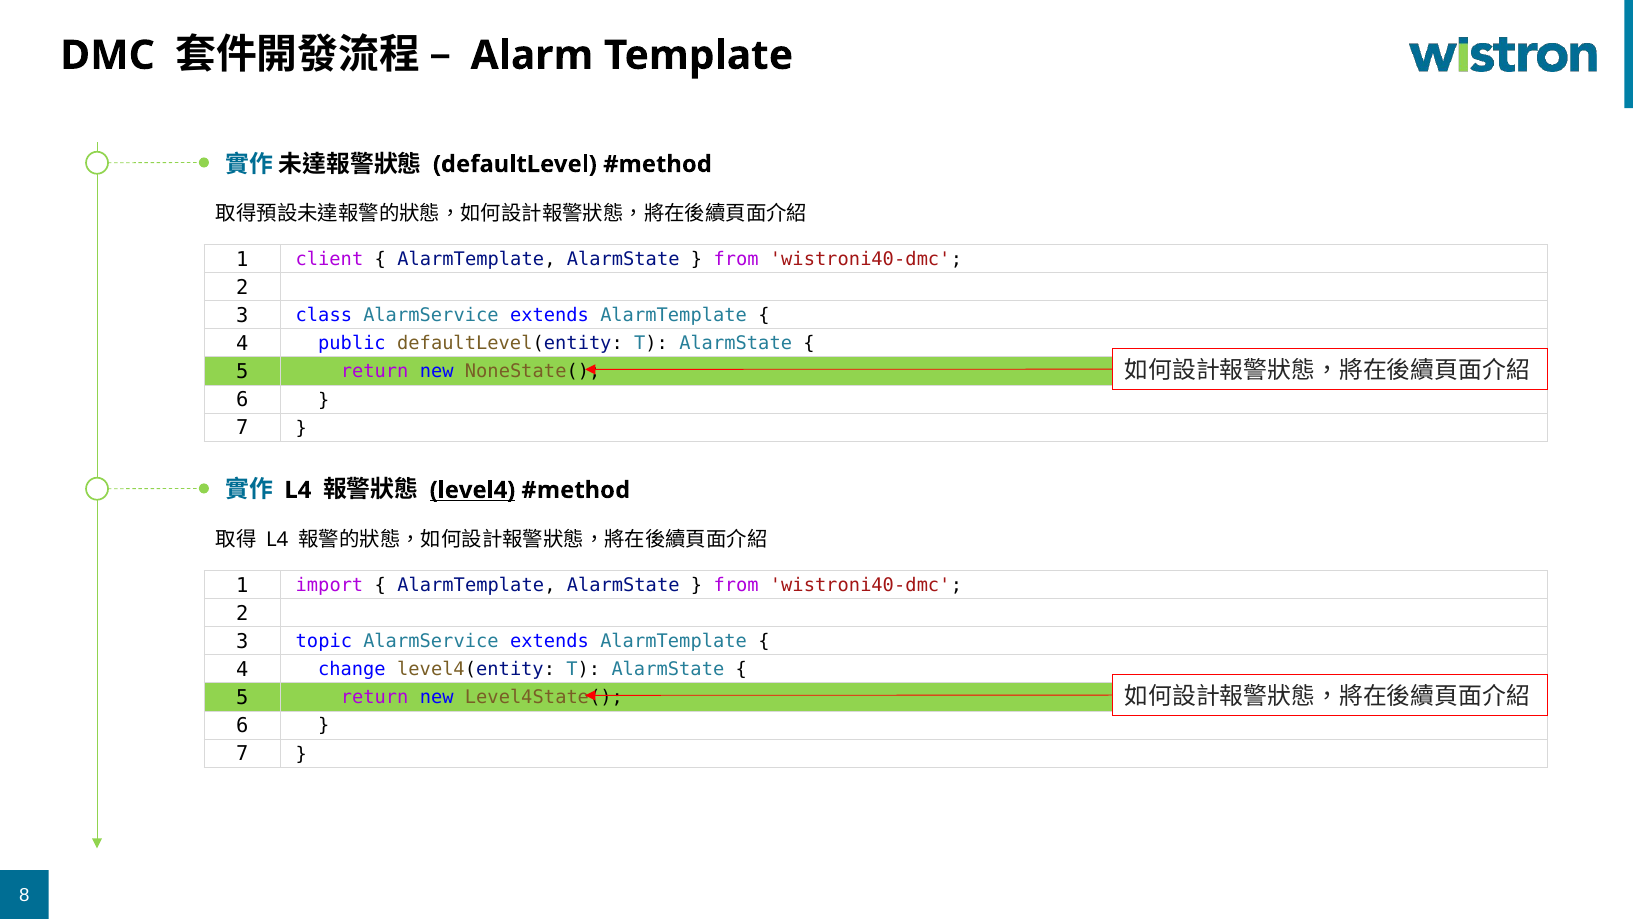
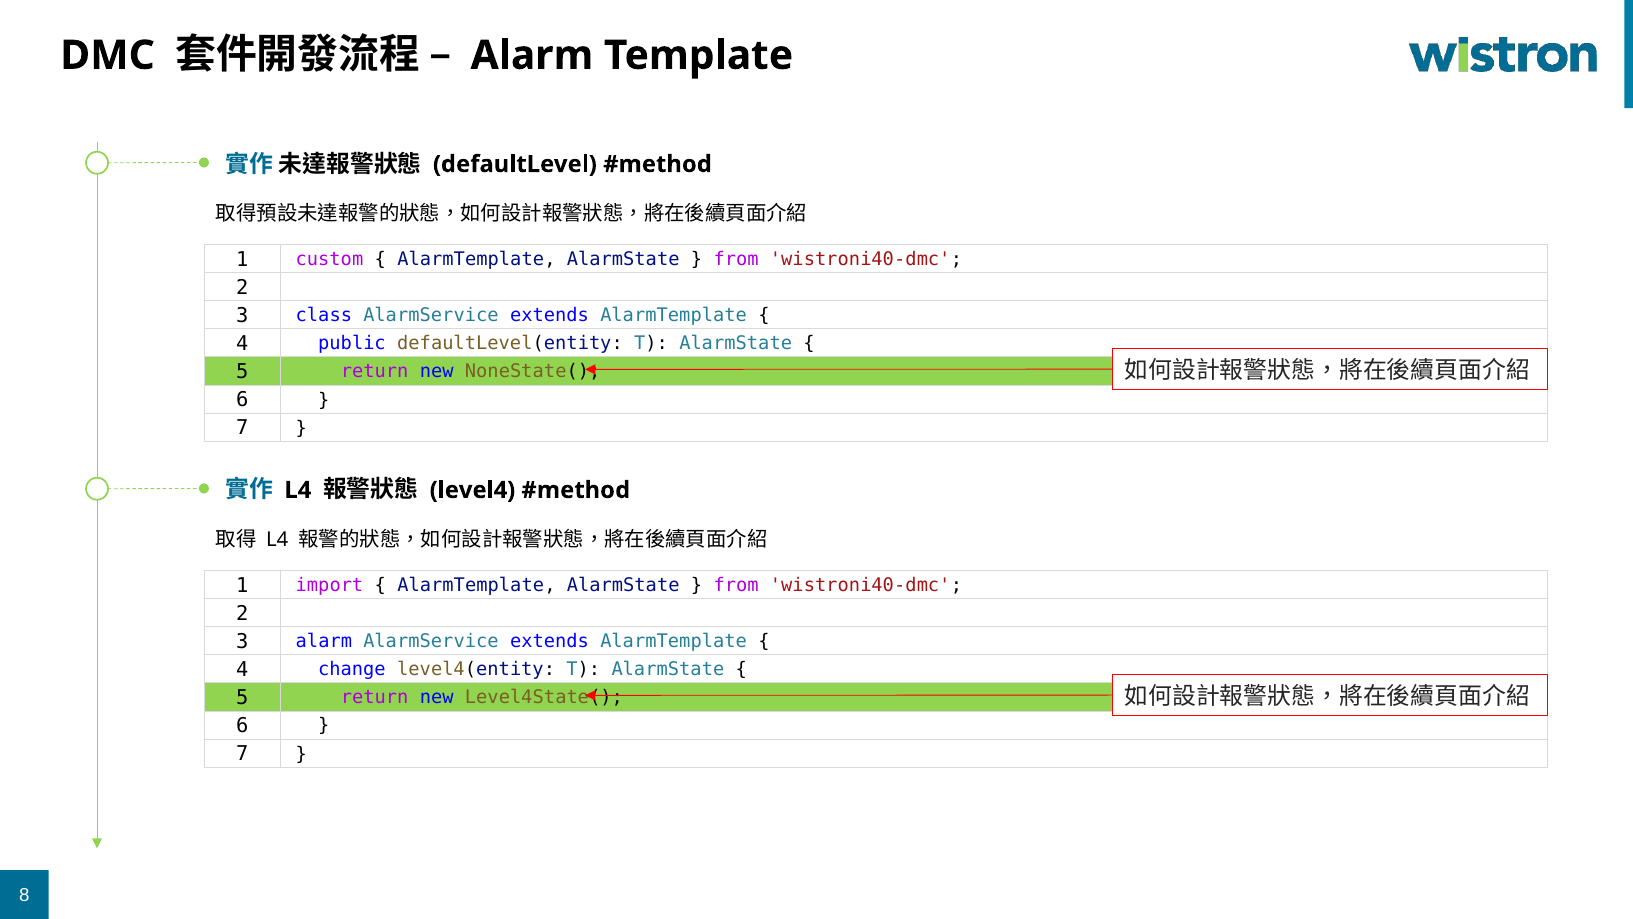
client: client -> custom (329, 259)
level4 underline: present -> none (472, 490)
3 topic: topic -> alarm (324, 641)
